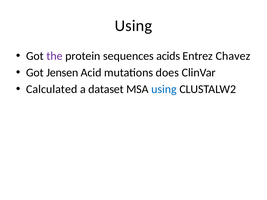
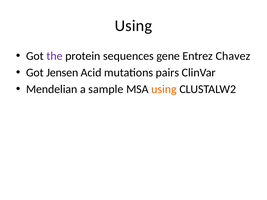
acids: acids -> gene (168, 56)
does: does -> pairs (167, 73)
Calculated: Calculated -> Mendelian (52, 89)
dataset: dataset -> sample (106, 89)
using colour: blue -> orange (164, 89)
